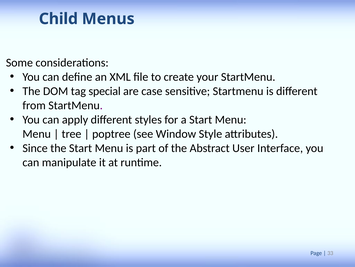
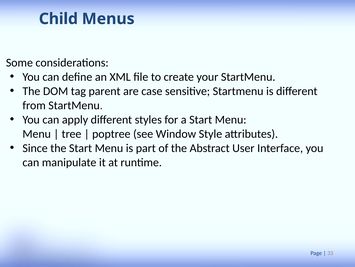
special: special -> parent (105, 91)
